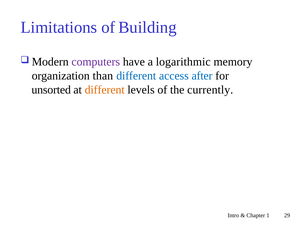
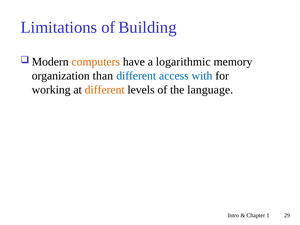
computers colour: purple -> orange (96, 62)
after: after -> with (202, 76)
unsorted: unsorted -> working (51, 90)
currently: currently -> language (210, 90)
